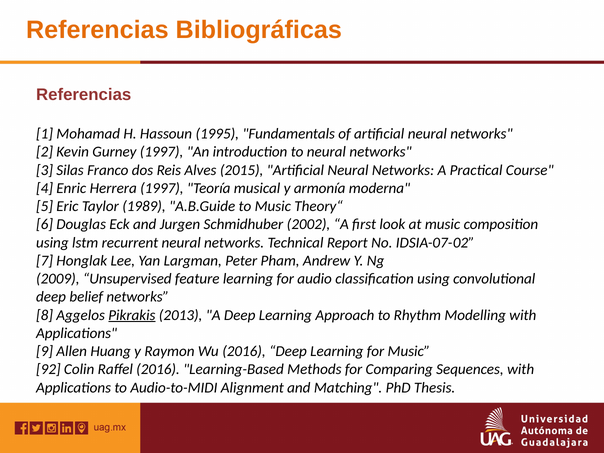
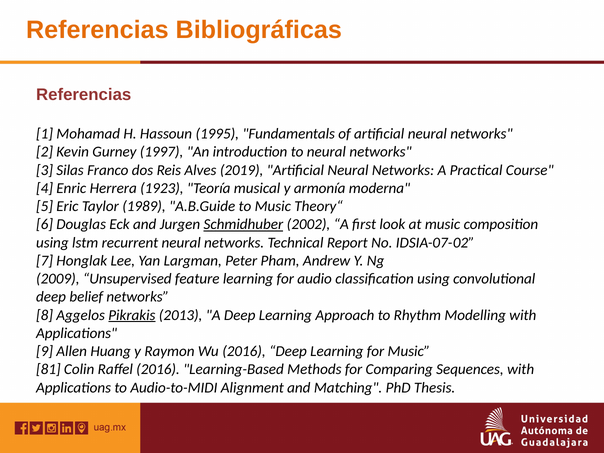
2015: 2015 -> 2019 (242, 170)
Herrera 1997: 1997 -> 1923 (162, 188)
Schmidhuber underline: none -> present (243, 224)
92: 92 -> 81 (48, 369)
